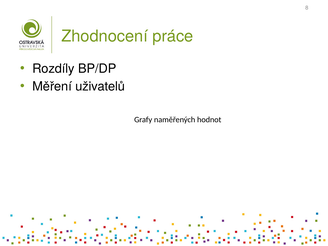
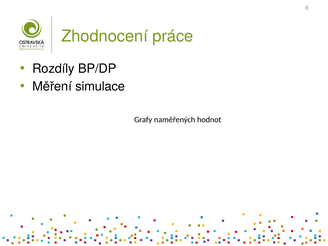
uživatelů: uživatelů -> simulace (100, 86)
